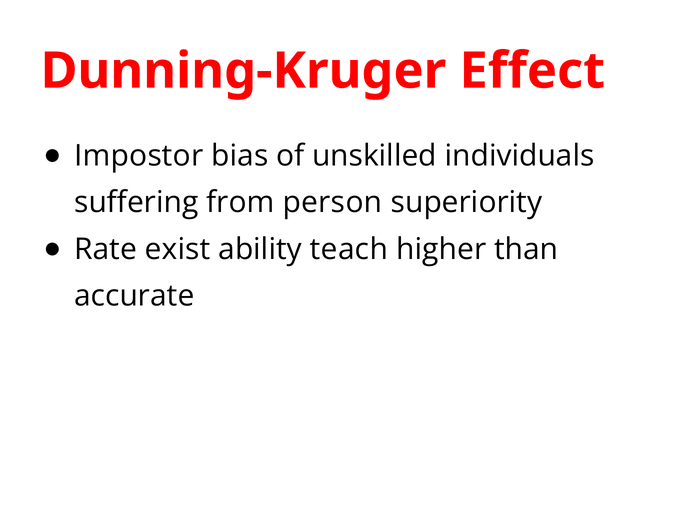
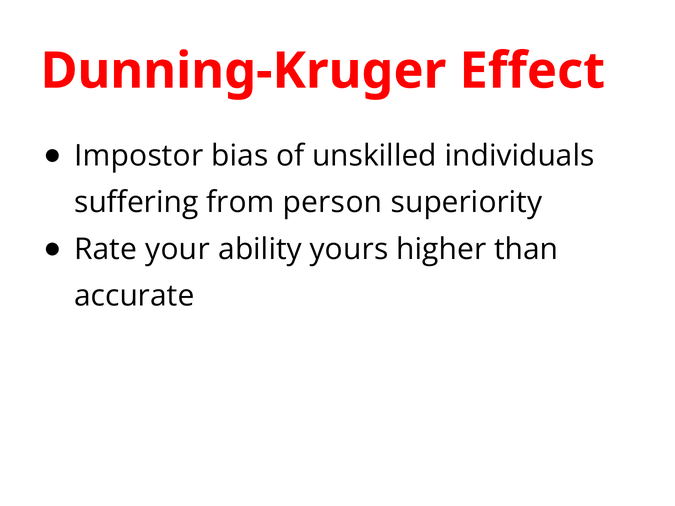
exist: exist -> your (177, 249)
teach: teach -> yours (349, 249)
